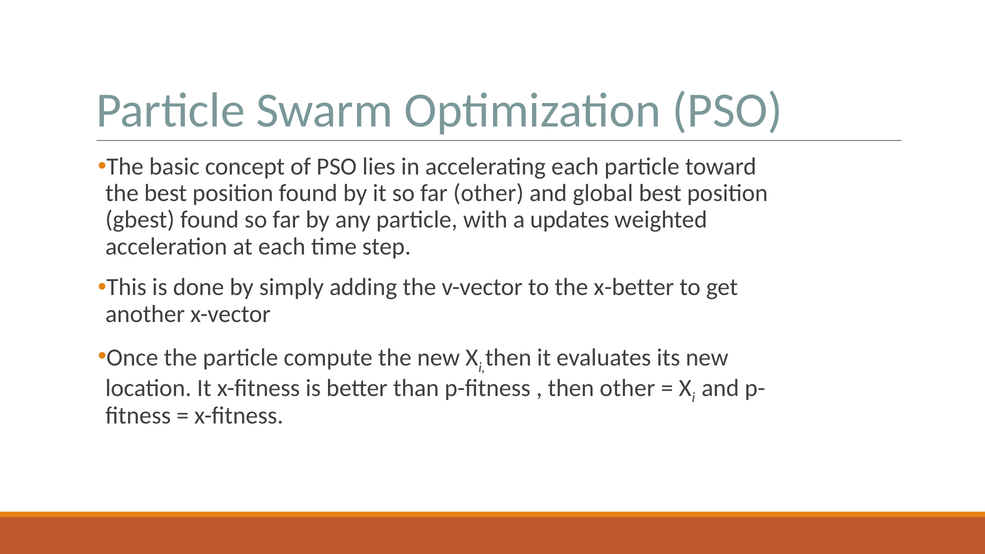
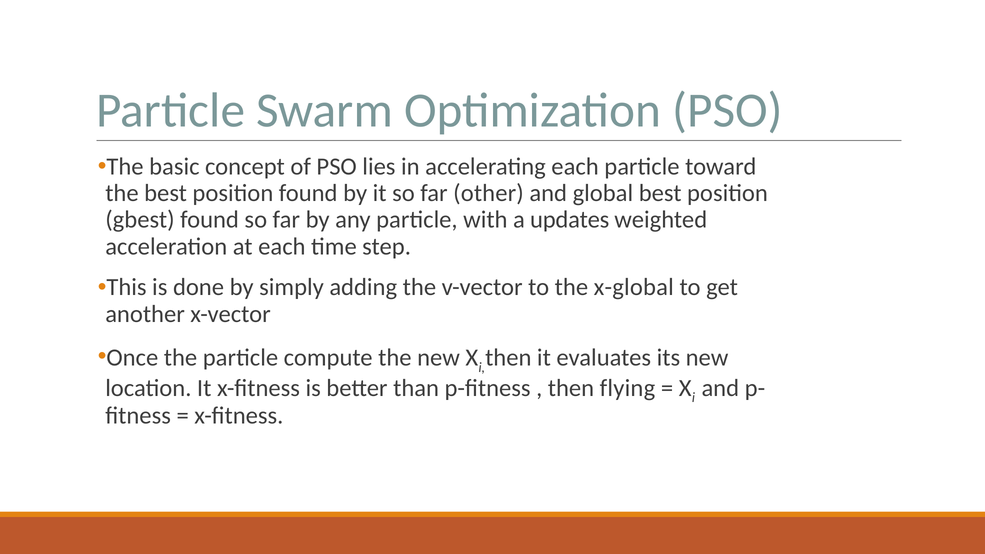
x-better: x-better -> x-global (634, 287)
then other: other -> flying (627, 388)
